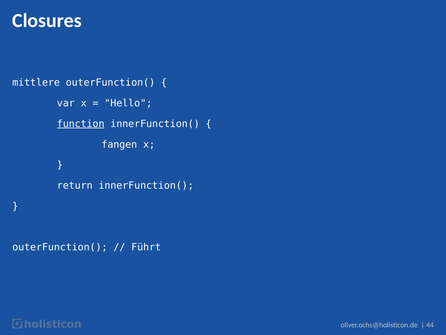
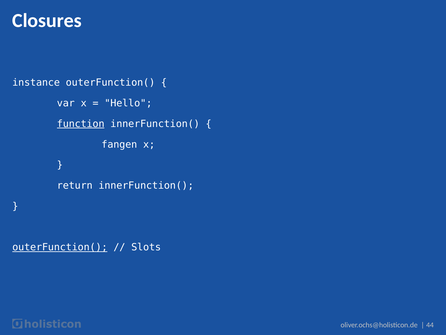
mittlere: mittlere -> instance (36, 83)
outerFunction( underline: none -> present (60, 247)
Führt: Führt -> Slots (146, 247)
